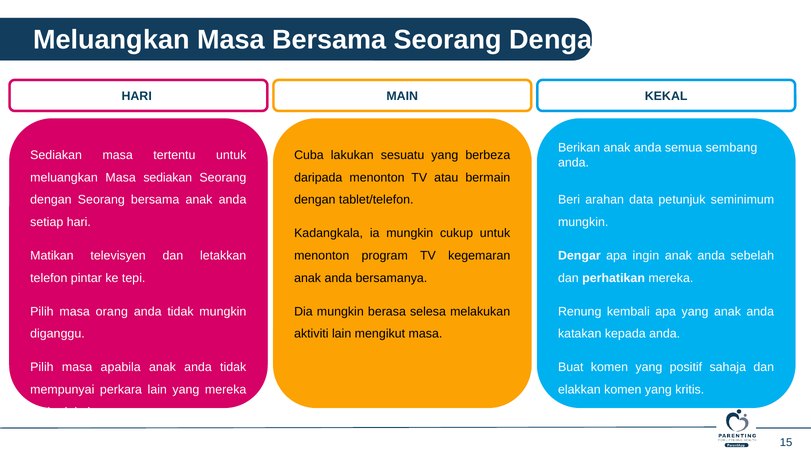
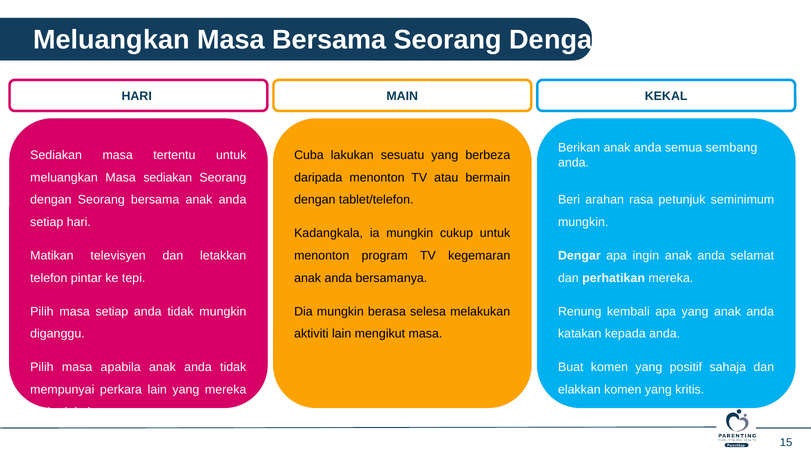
data: data -> rasa (641, 200)
sebelah: sebelah -> selamat (752, 256)
masa orang: orang -> setiap (112, 312)
